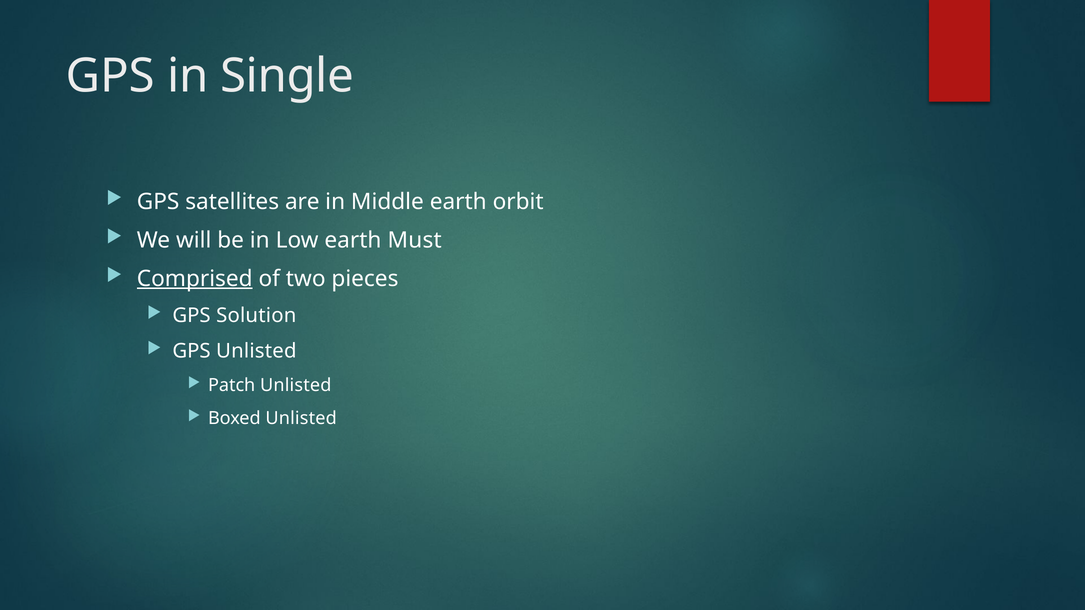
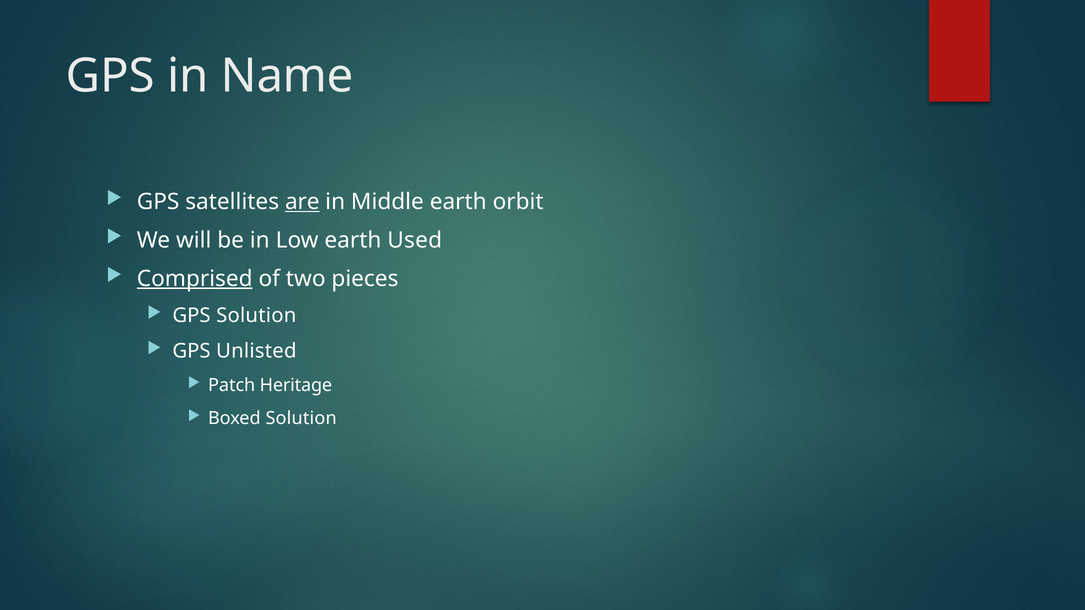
Single: Single -> Name (287, 76)
are underline: none -> present (302, 202)
Must: Must -> Used (415, 240)
Patch Unlisted: Unlisted -> Heritage (296, 386)
Boxed Unlisted: Unlisted -> Solution (301, 419)
